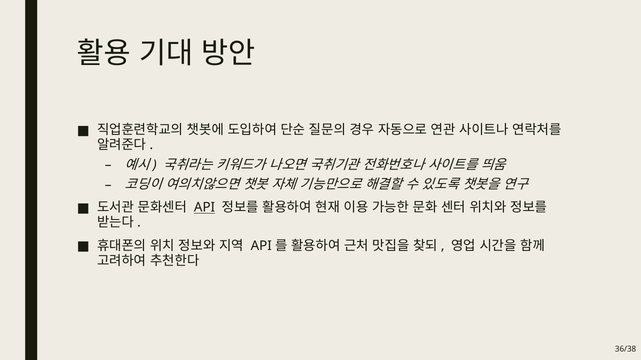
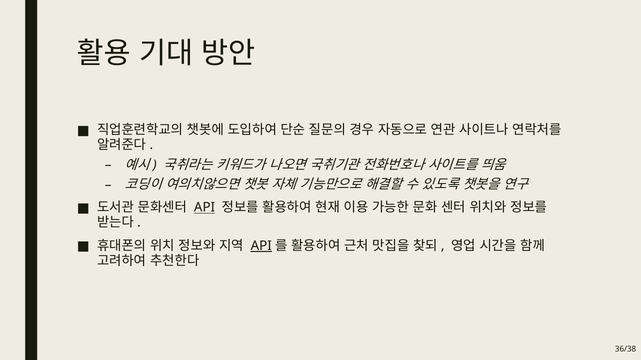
API underline: none -> present (261, 246)
